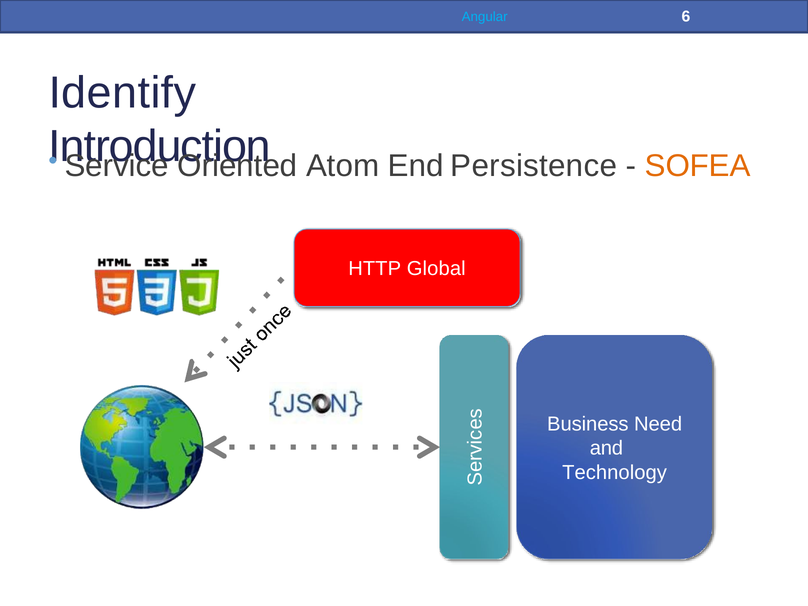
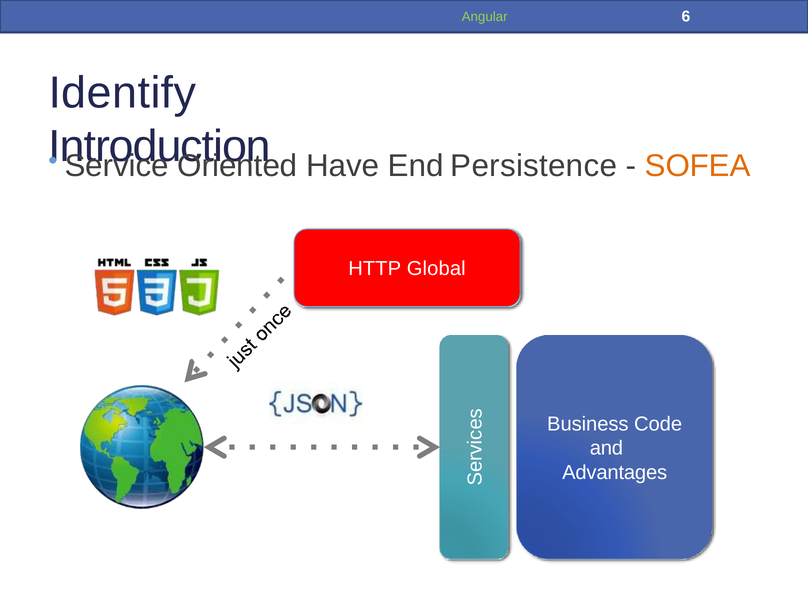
Angular colour: light blue -> light green (485, 17)
Atom: Atom -> Have (343, 166)
Need: Need -> Code (658, 424)
Technology: Technology -> Advantages (615, 472)
